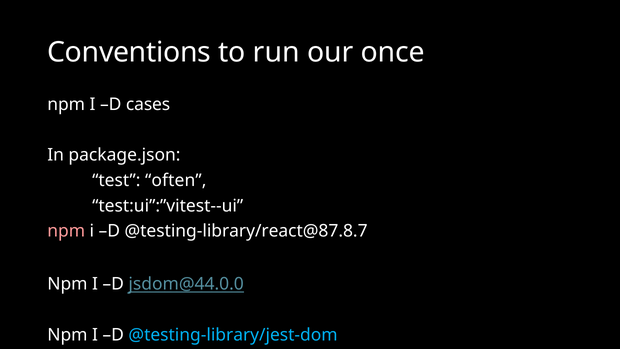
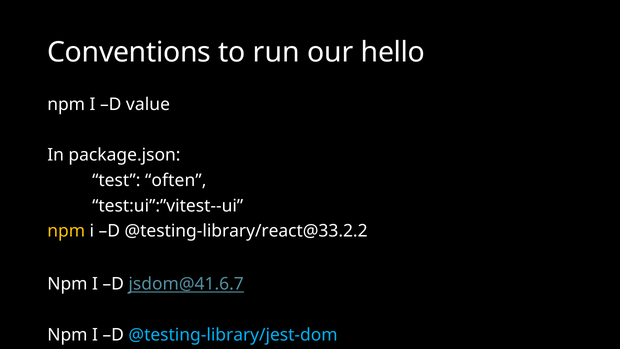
once: once -> hello (393, 52)
cases: cases -> value (148, 104)
npm colour: pink -> yellow (66, 231)
@testing-library/react@87.8.7: @testing-library/react@87.8.7 -> @testing-library/react@33.2.2 (246, 231)
jsdom@44.0.0: jsdom@44.0.0 -> jsdom@41.6.7 (186, 284)
